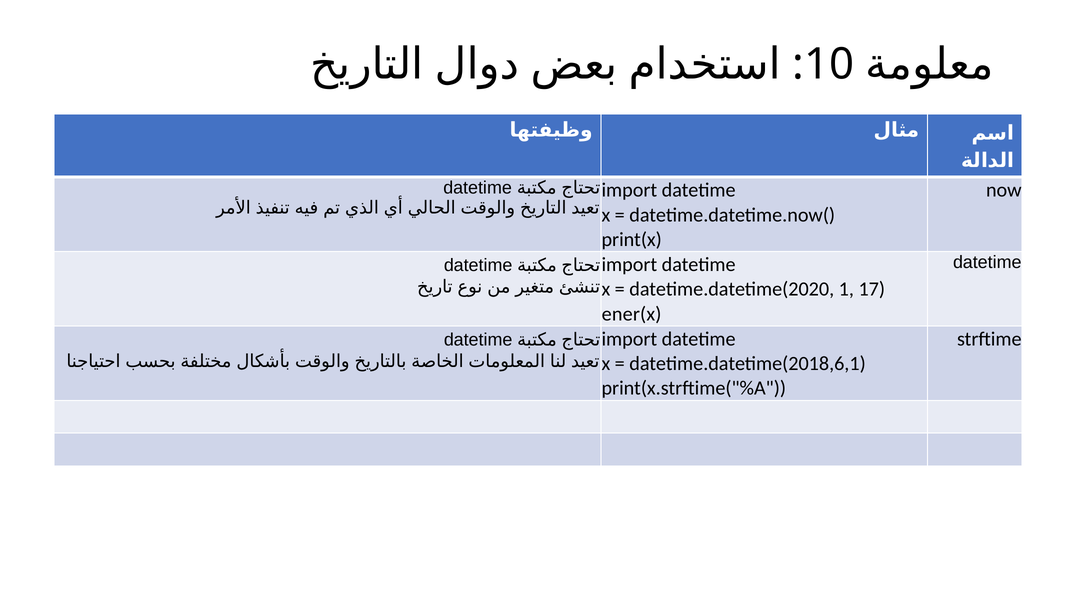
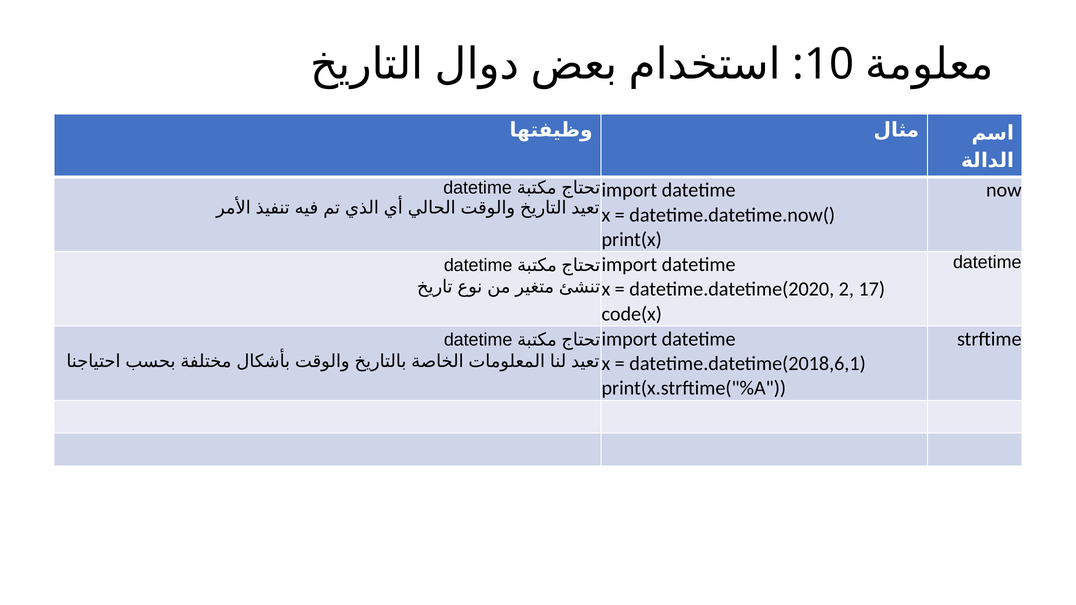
1: 1 -> 2 (846, 289)
ener(x: ener(x -> code(x (632, 314)
